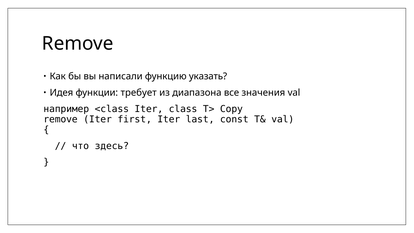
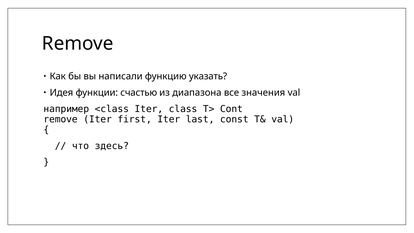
требует: требует -> счастью (139, 93)
Copy: Copy -> Cont (231, 109)
